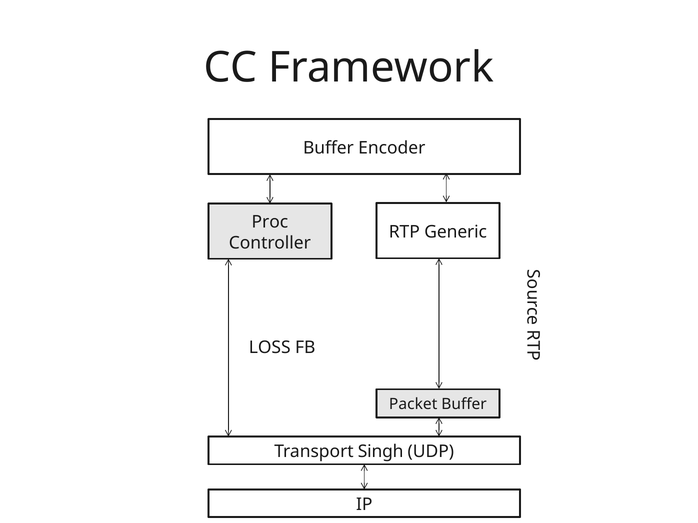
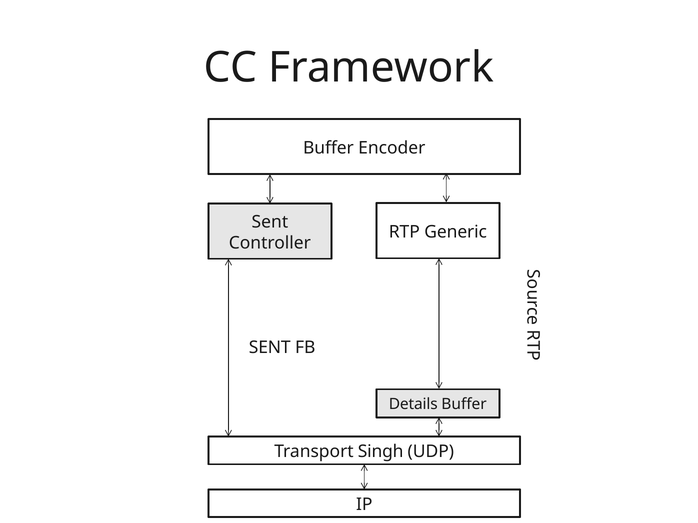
Proc: Proc -> Sent (270, 222)
LOSS: LOSS -> SENT (270, 348)
Packet: Packet -> Details (413, 405)
